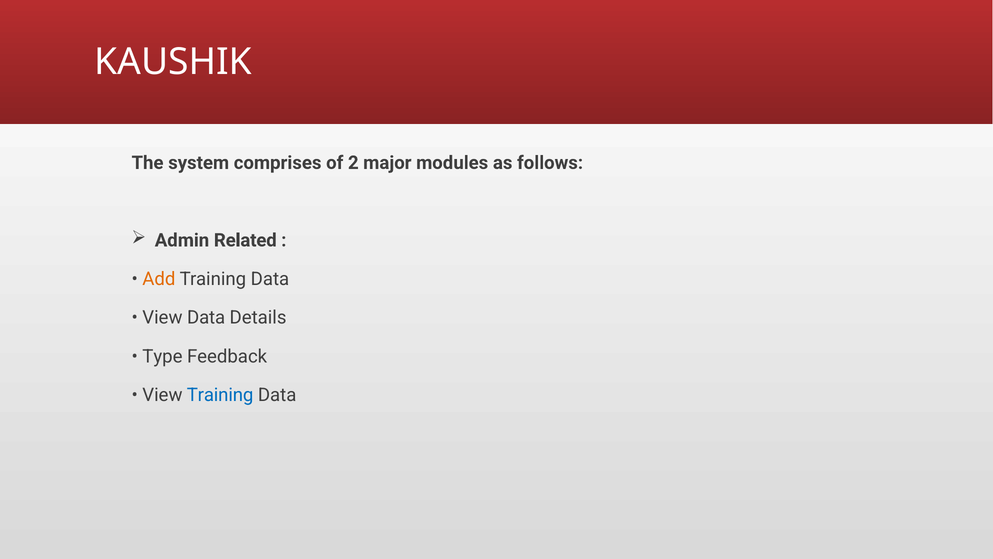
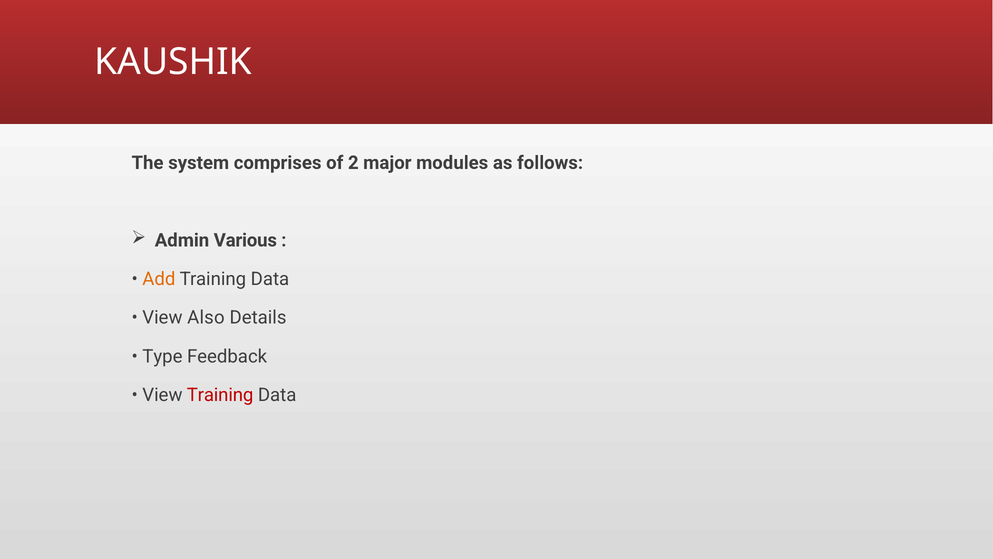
Related: Related -> Various (245, 240)
View Data: Data -> Also (206, 318)
Training colour: blue -> red (220, 395)
